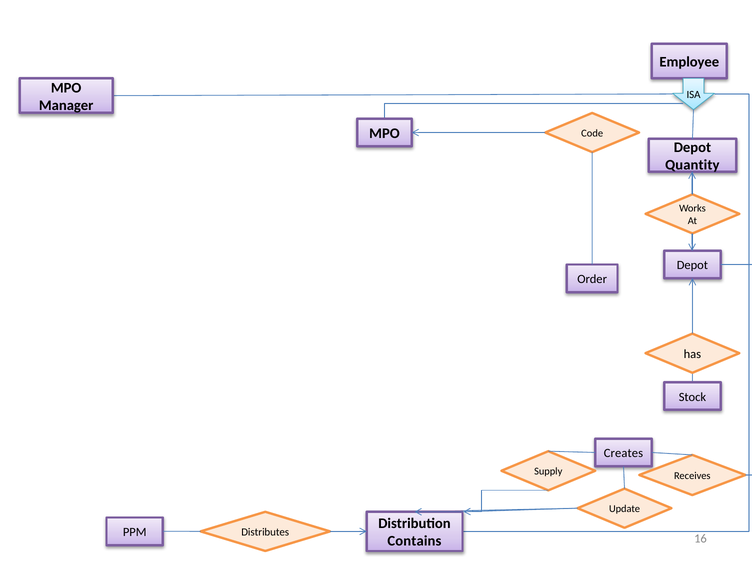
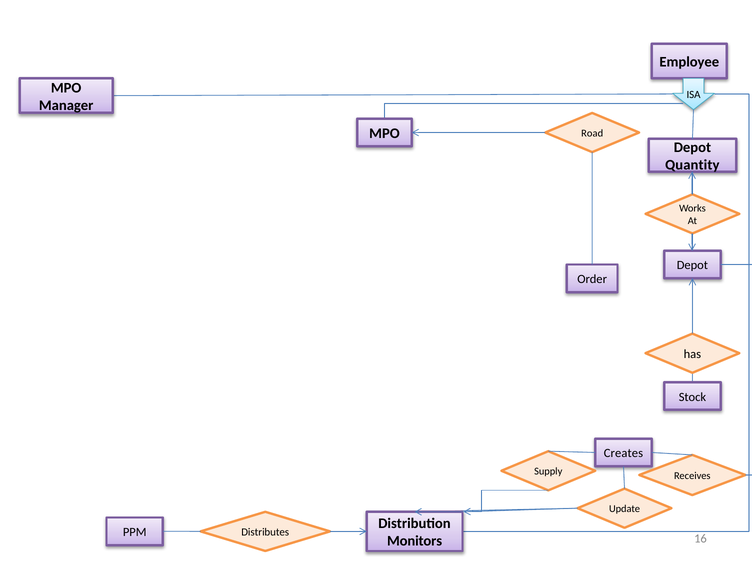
Code: Code -> Road (592, 133)
Contains: Contains -> Monitors (415, 541)
